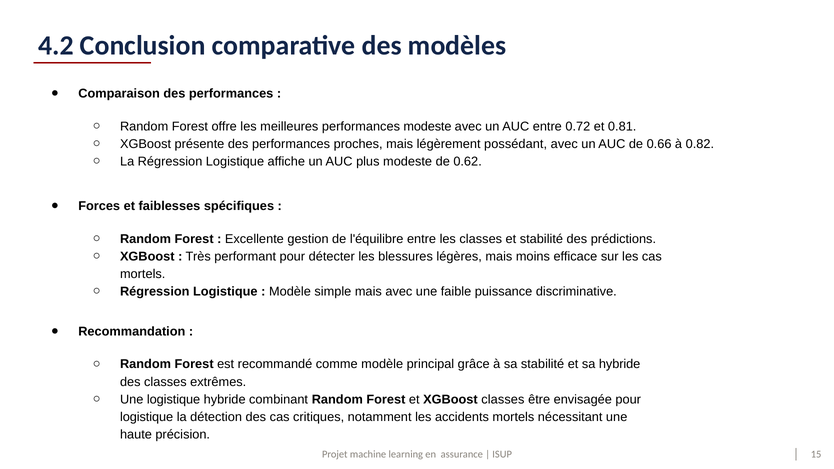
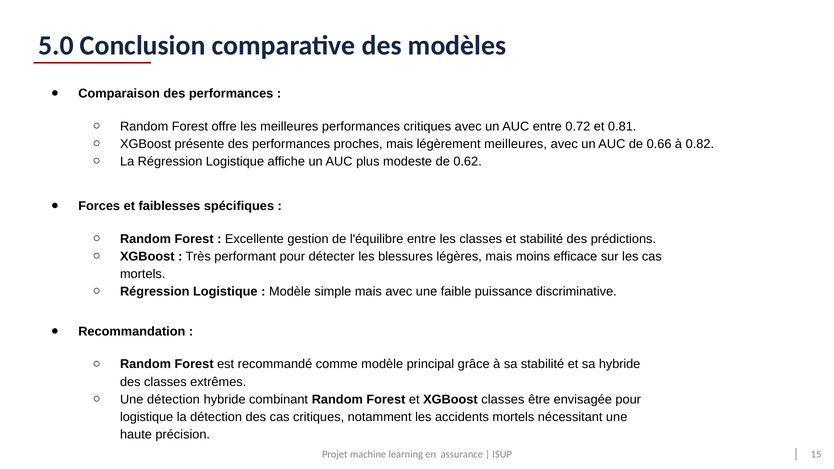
4.2: 4.2 -> 5.0 (56, 46)
performances modeste: modeste -> critiques (427, 126)
légèrement possédant: possédant -> meilleures (516, 144)
Une logistique: logistique -> détection (173, 399)
